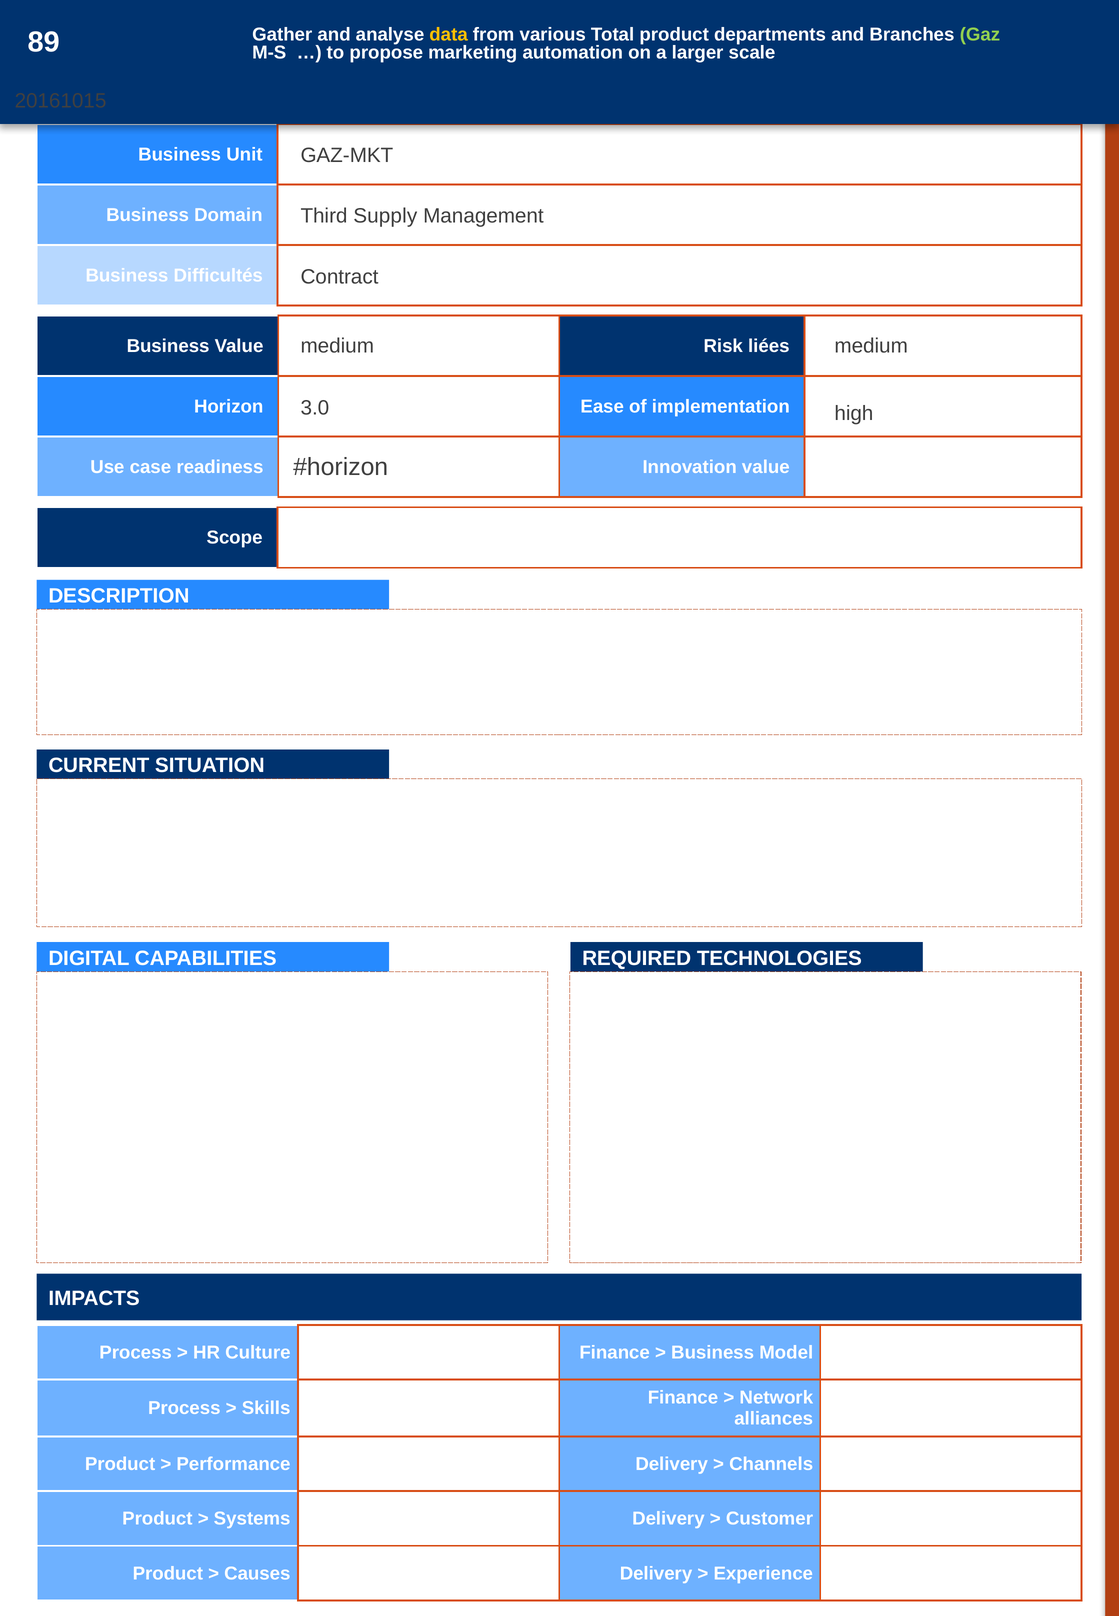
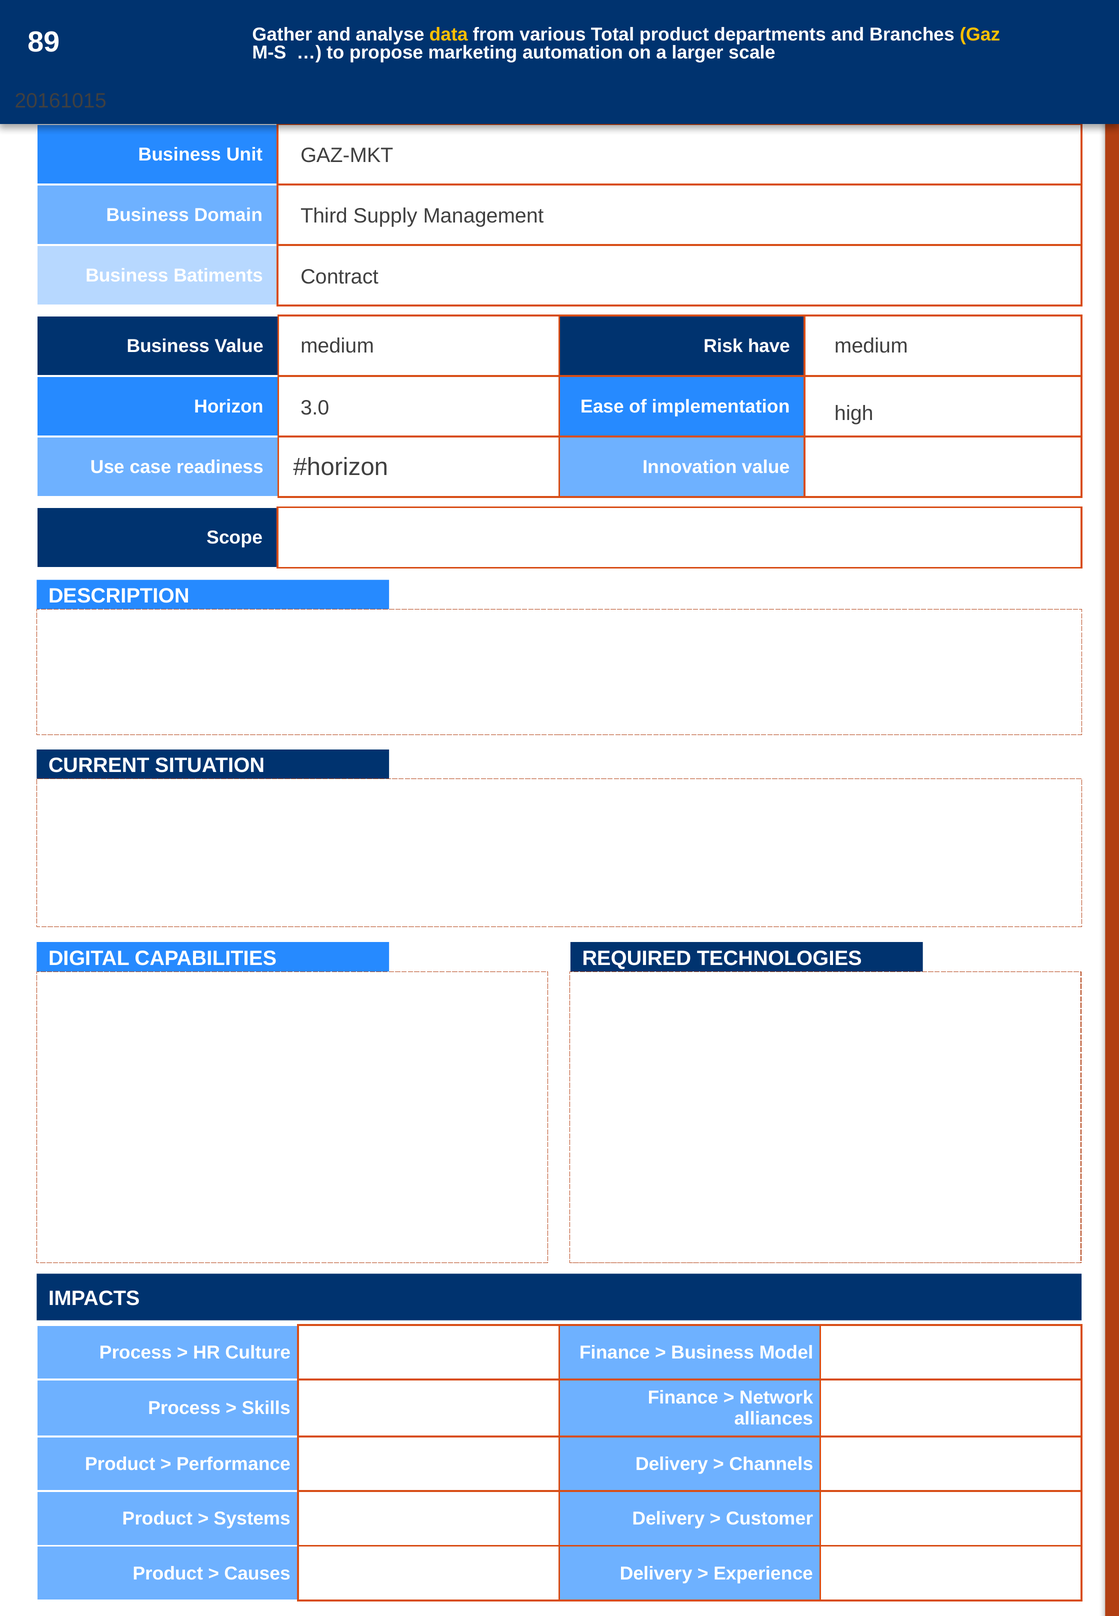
Gaz colour: light green -> yellow (980, 35)
Difficultés: Difficultés -> Batiments (218, 276)
liées: liées -> have (769, 346)
